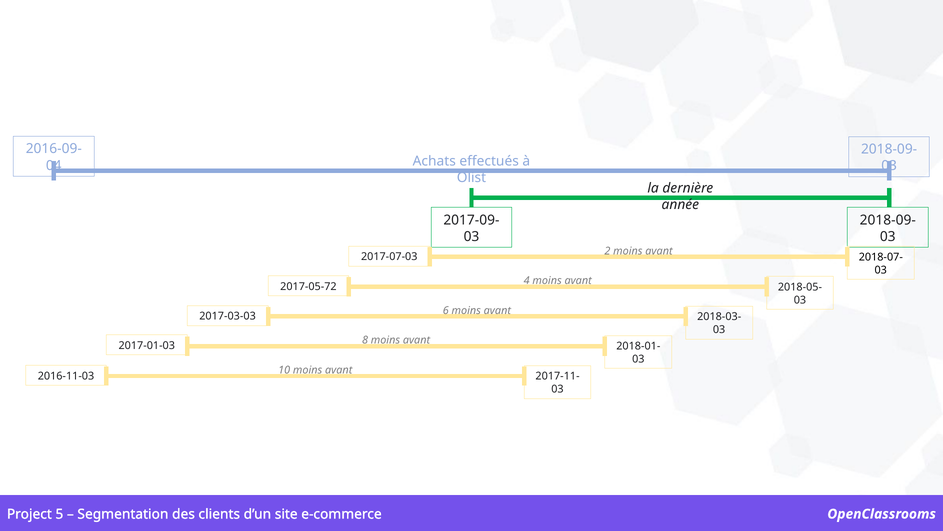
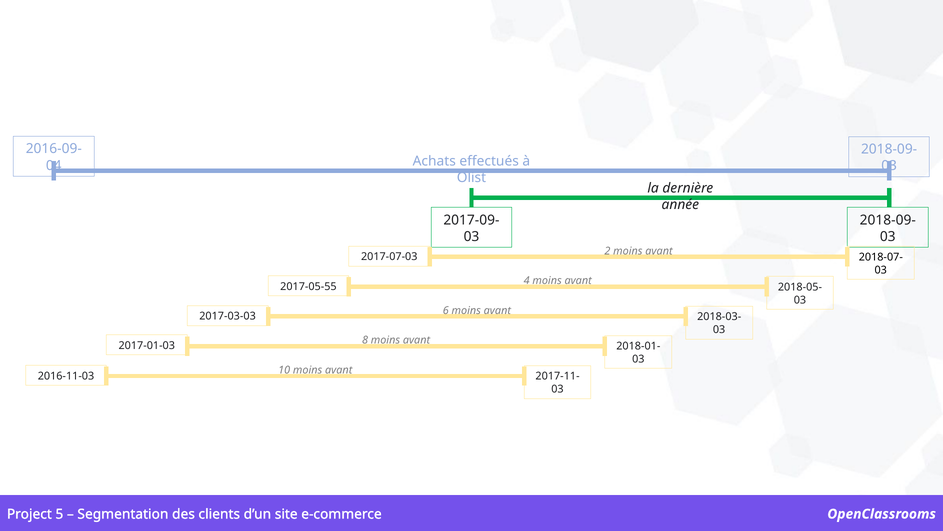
2017-05-72: 2017-05-72 -> 2017-05-55 (308, 286)
